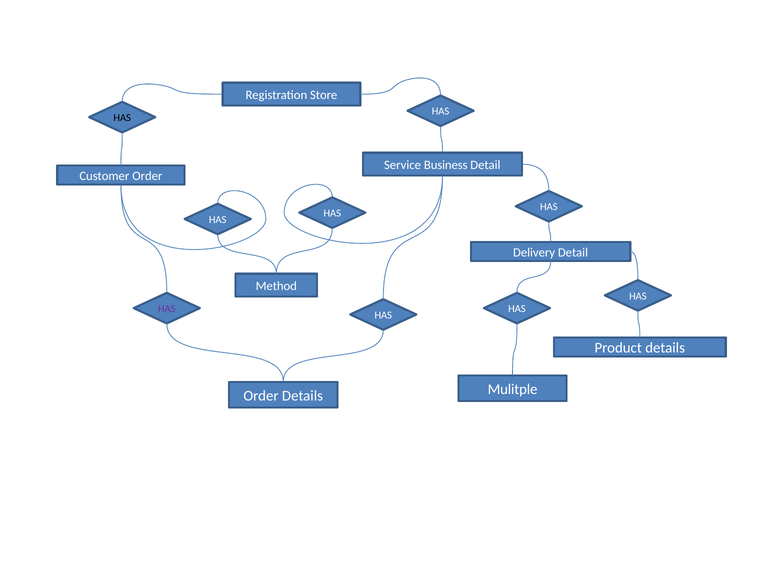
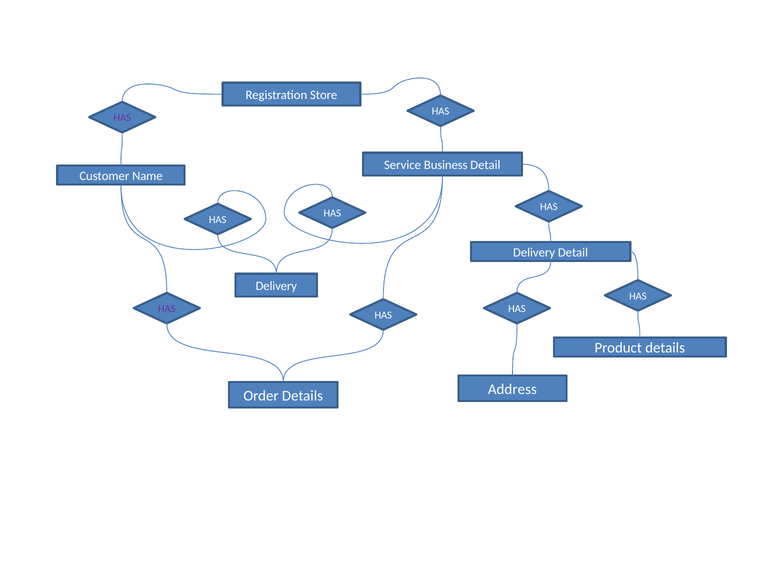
HAS colour: black -> purple (122, 118)
Customer Order: Order -> Name (147, 176)
Method: Method -> Delivery (276, 286)
Mulitple: Mulitple -> Address (512, 389)
